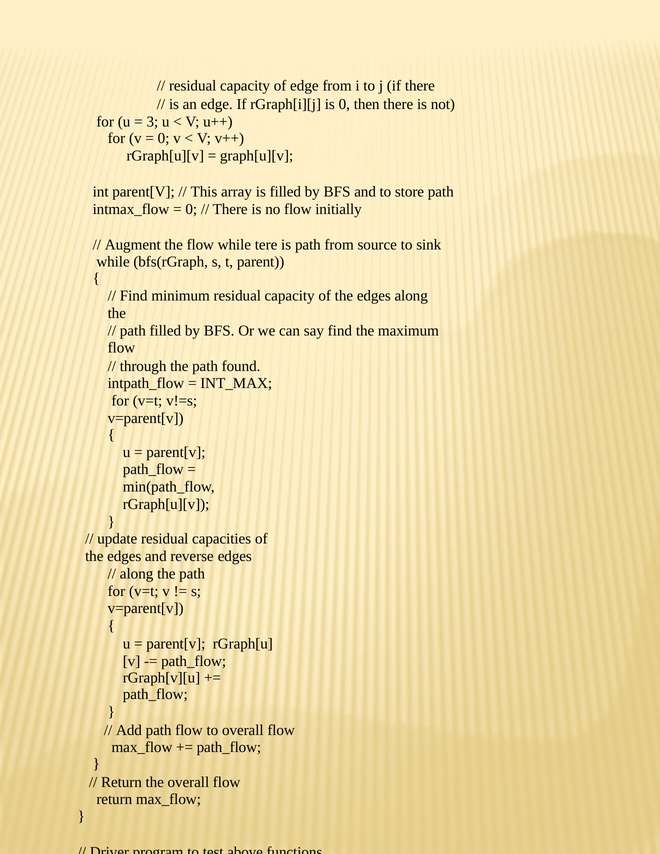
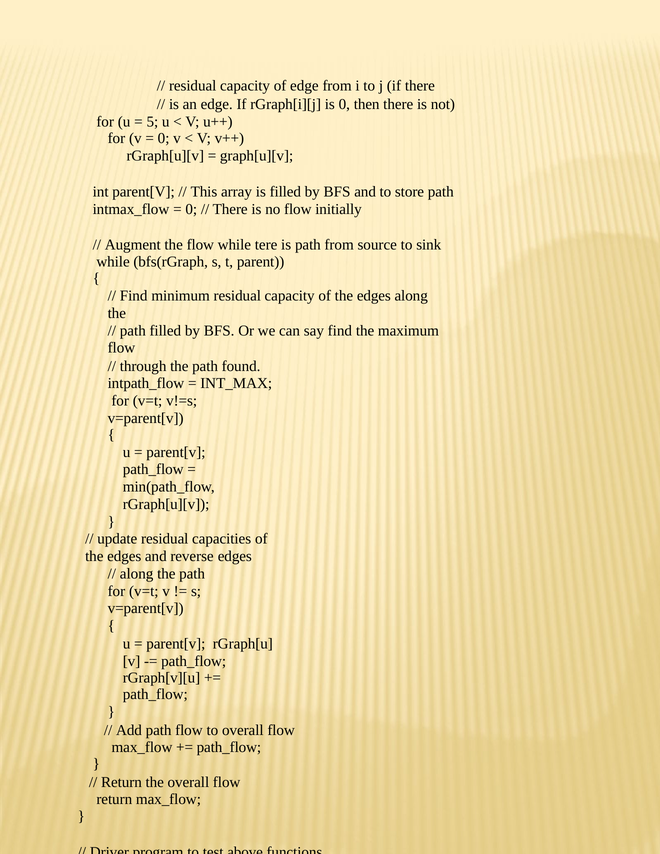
3: 3 -> 5 (152, 122)
